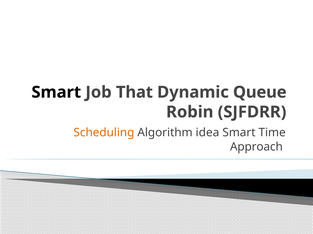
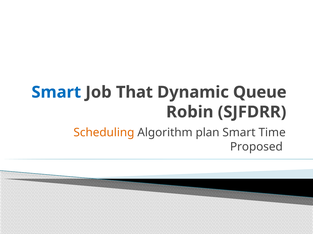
Smart colour: black -> blue (56, 92)
idea: idea -> plan (208, 133)
Approach: Approach -> Proposed (256, 147)
